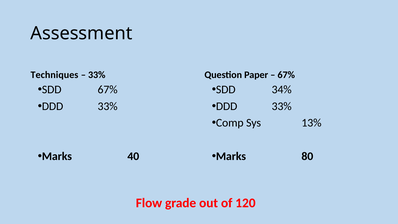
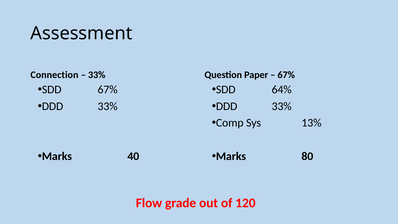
Techniques: Techniques -> Connection (54, 75)
34%: 34% -> 64% (282, 89)
